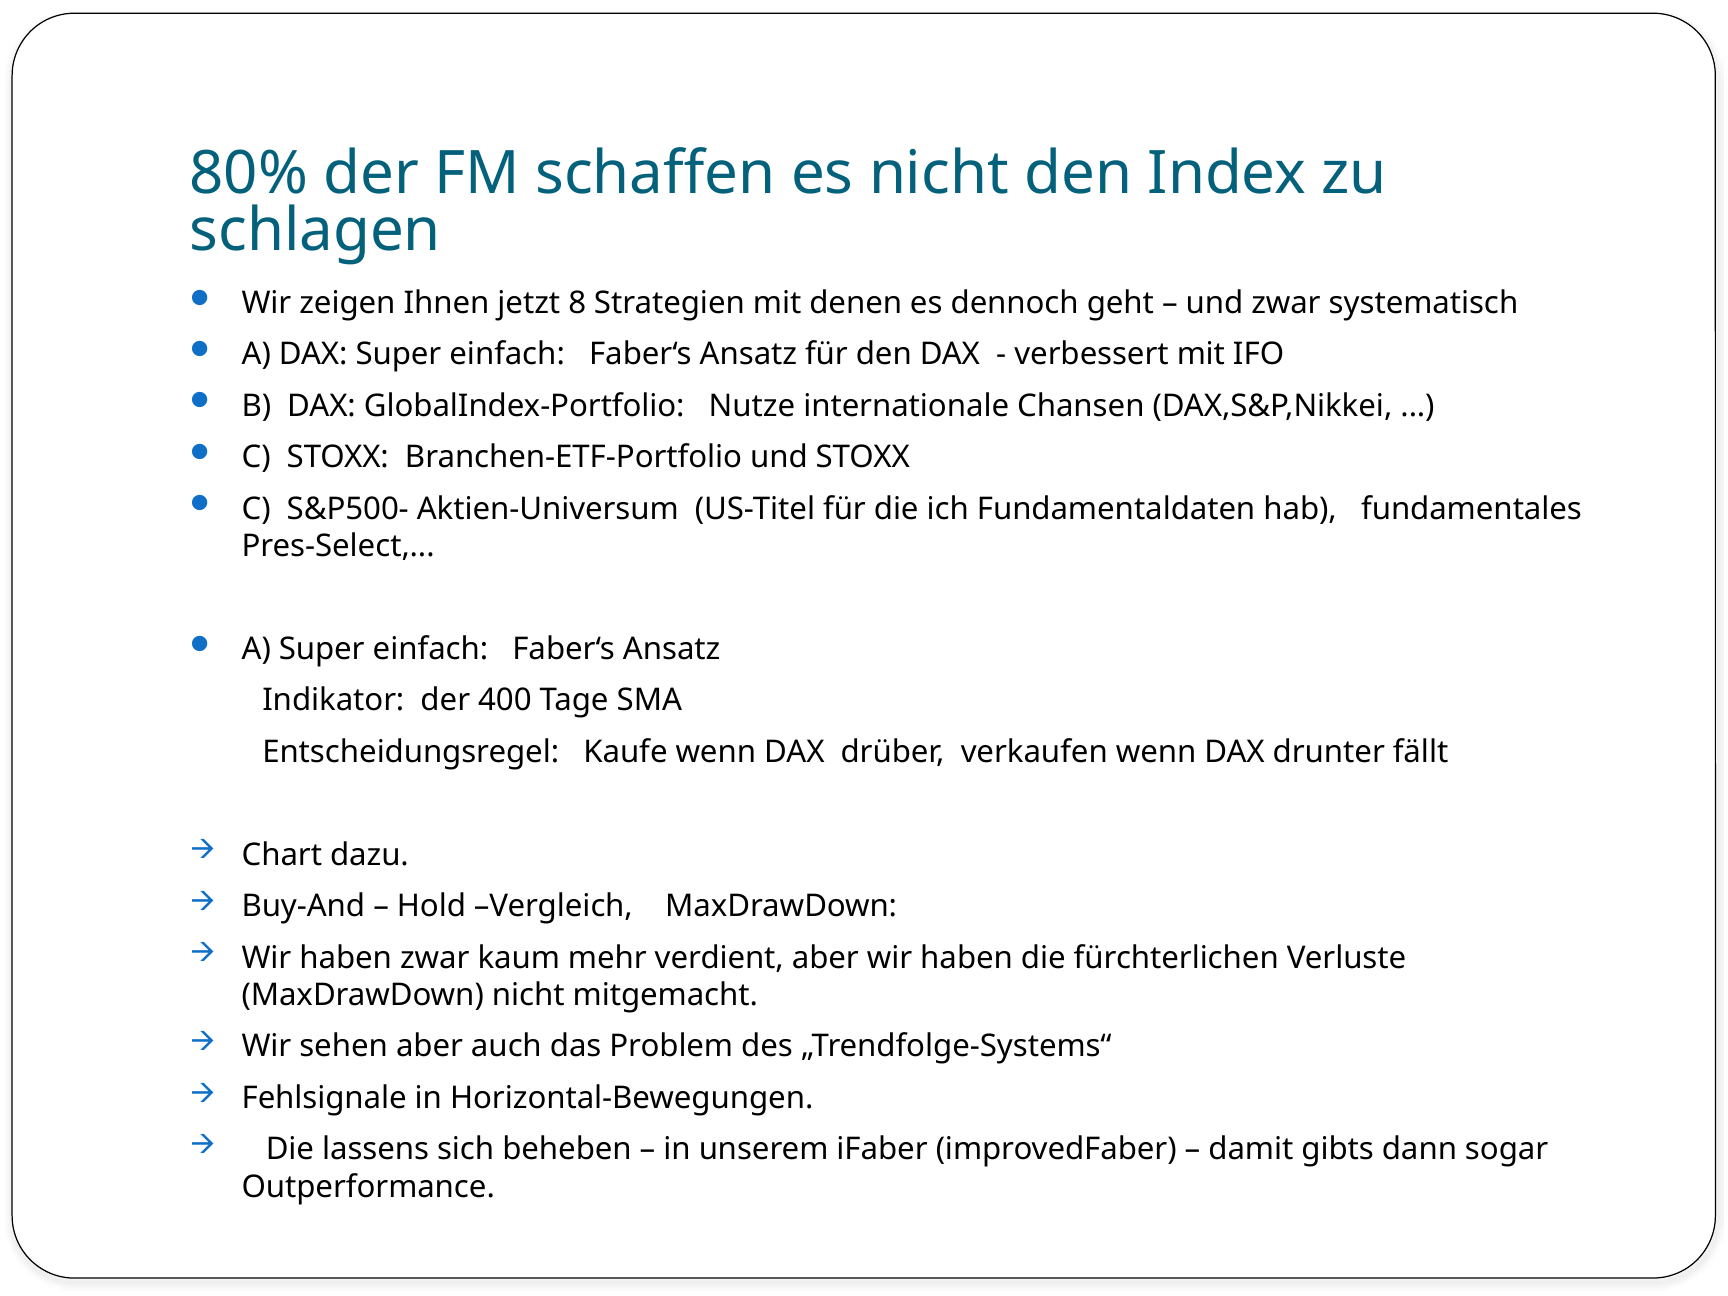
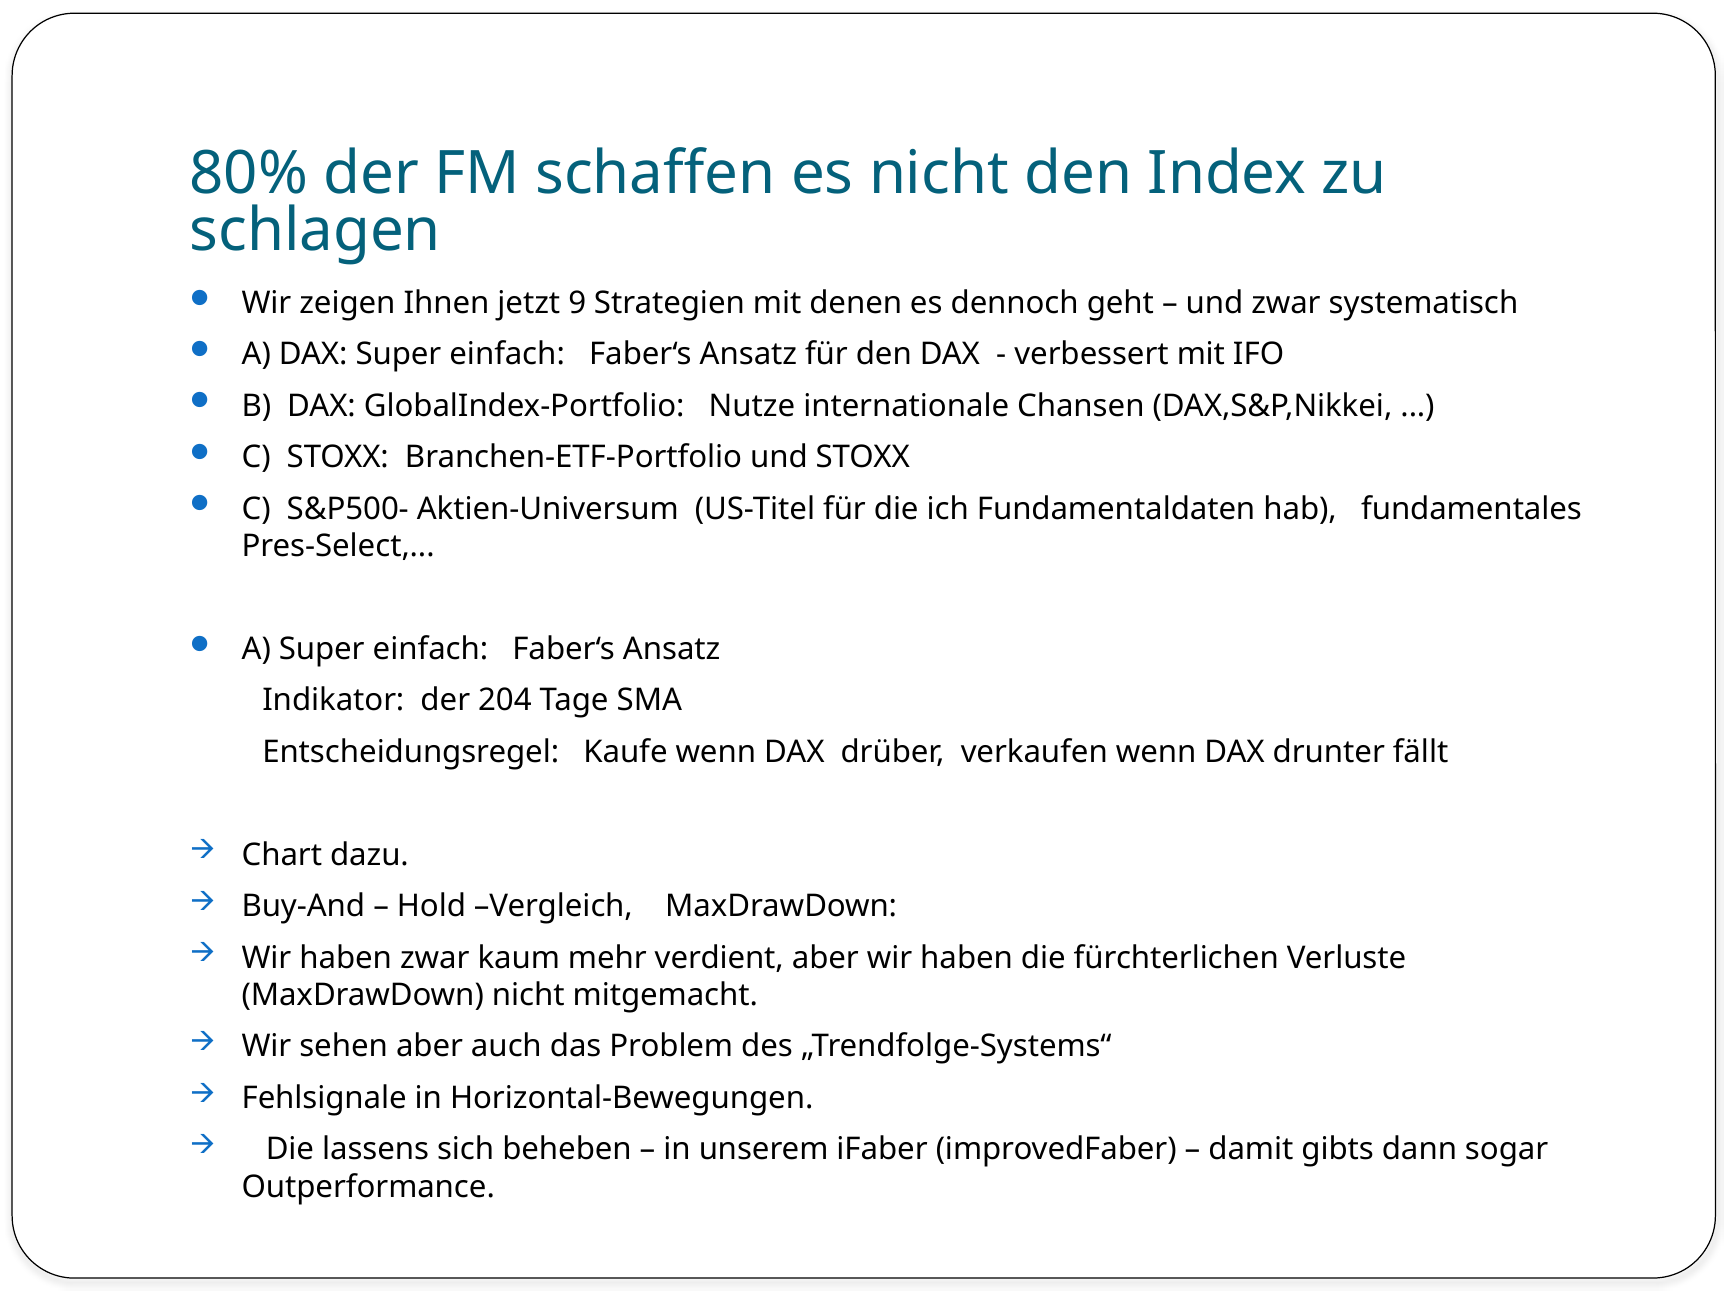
8: 8 -> 9 (577, 303)
400: 400 -> 204 (505, 701)
